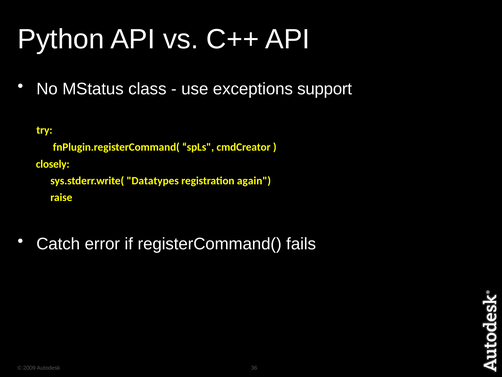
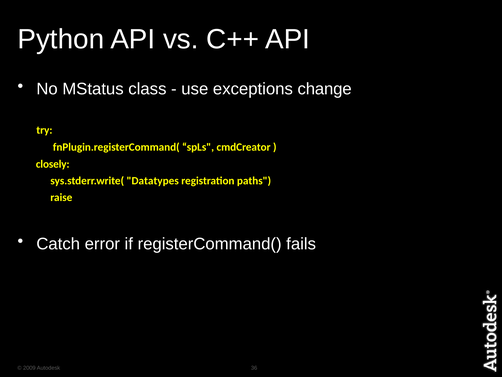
support: support -> change (325, 89)
again: again -> paths (254, 181)
